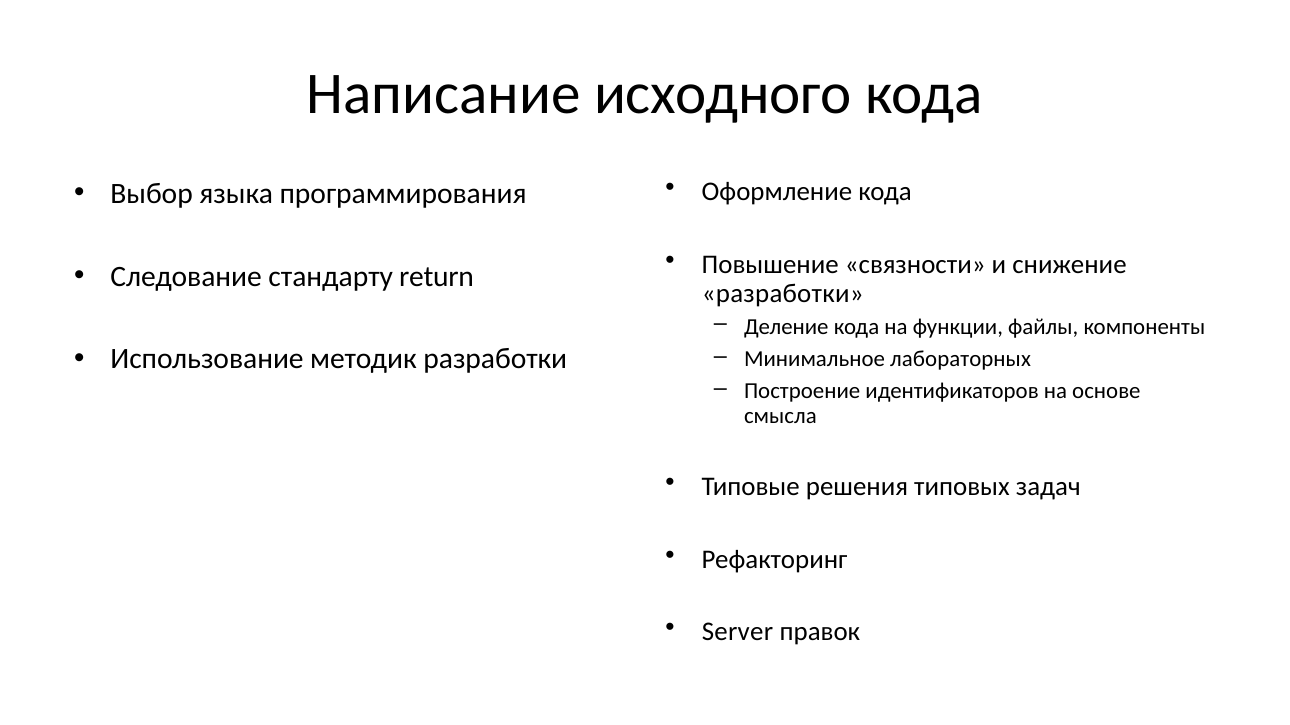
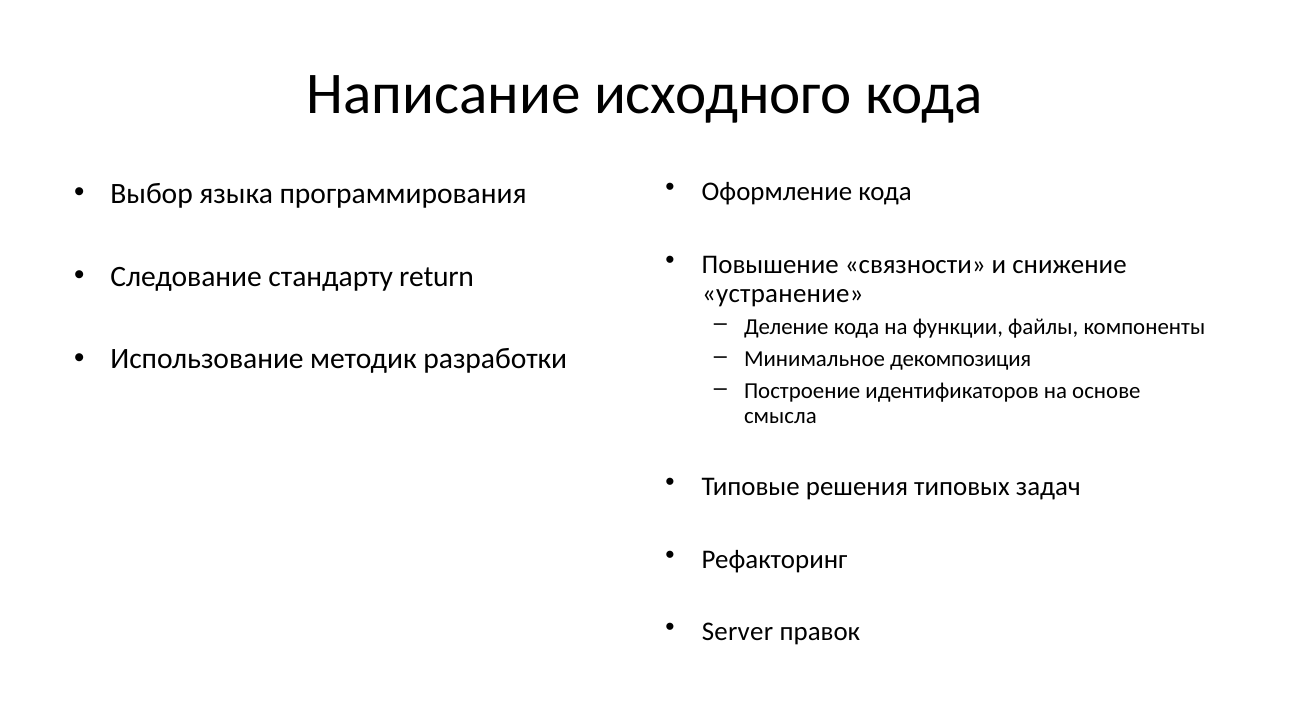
разработки: разработки -> устранение (783, 294)
лабораторных: лабораторных -> декомпозиция (961, 360)
